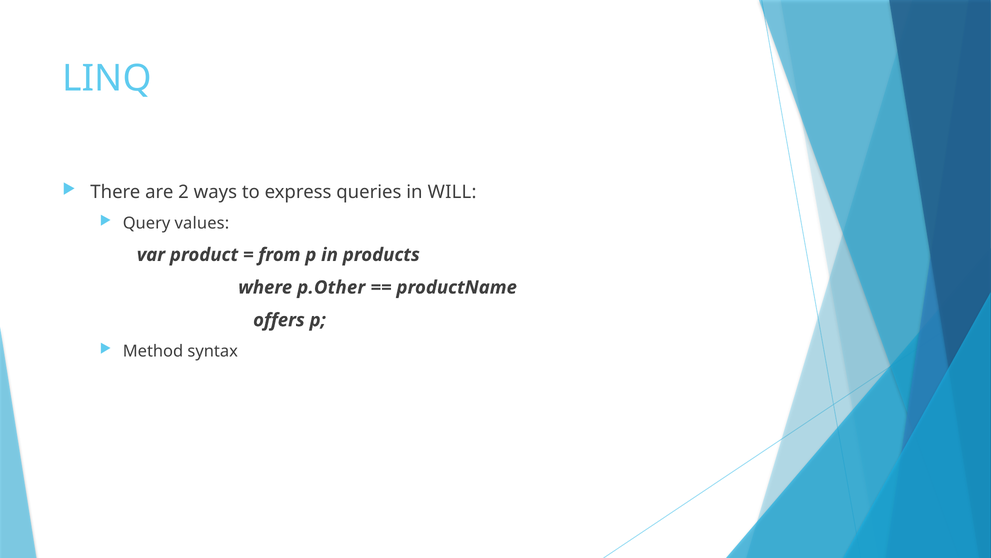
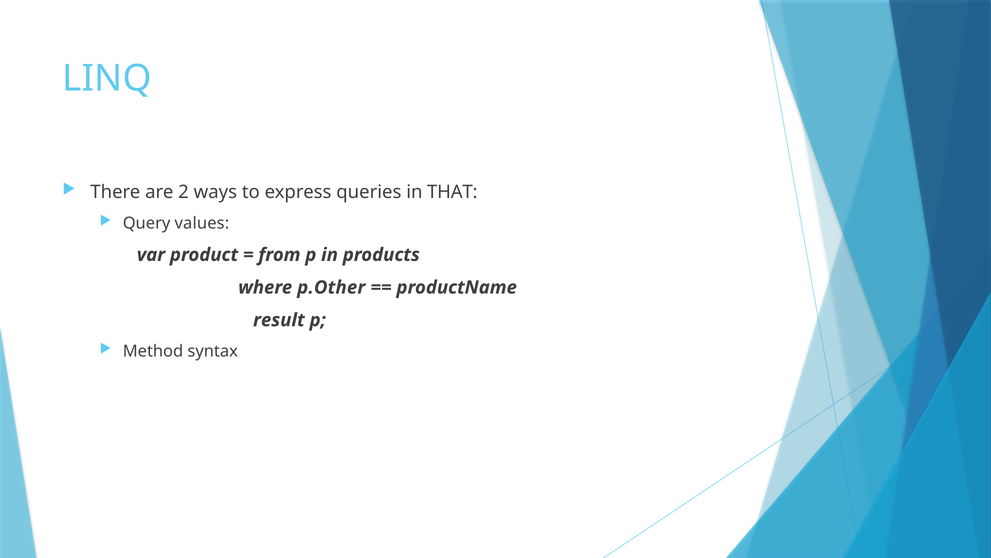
WILL: WILL -> THAT (452, 192)
offers: offers -> result (279, 320)
